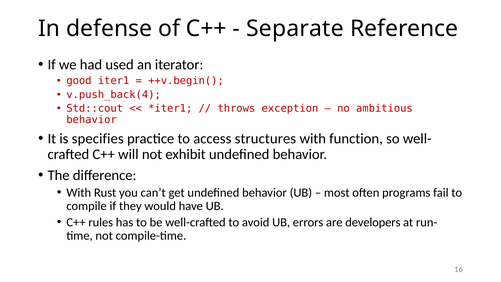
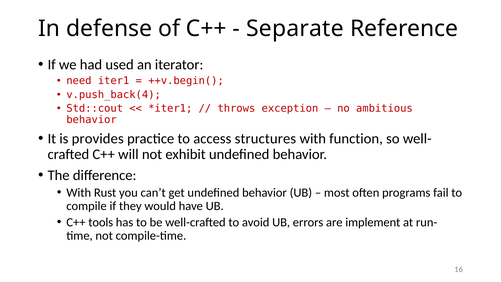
good: good -> need (79, 81)
specifies: specifies -> provides (98, 138)
rules: rules -> tools (101, 222)
developers: developers -> implement (373, 222)
